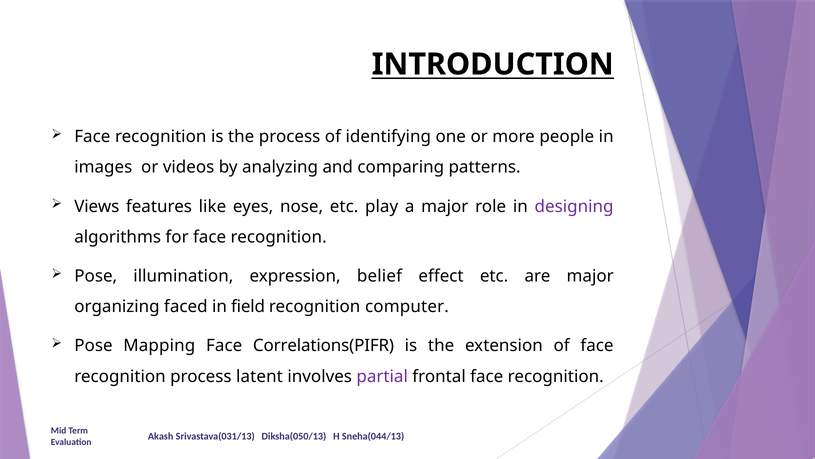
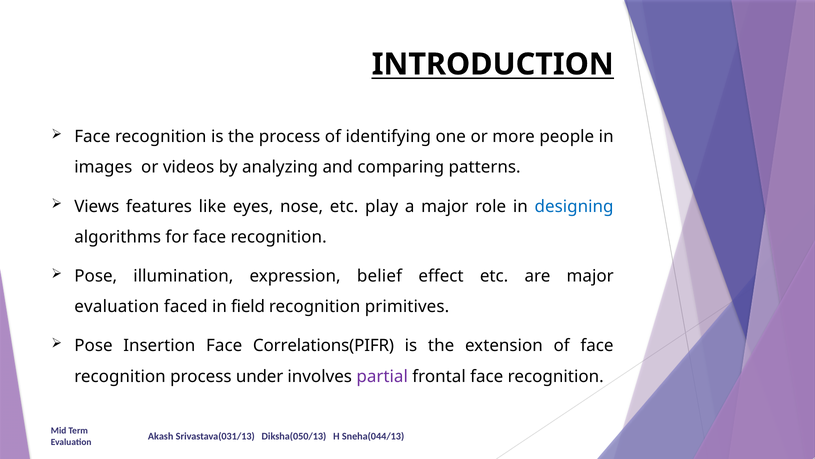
designing colour: purple -> blue (574, 206)
organizing: organizing -> evaluation (117, 306)
computer: computer -> primitives (407, 306)
Mapping: Mapping -> Insertion (159, 345)
latent: latent -> under (260, 376)
